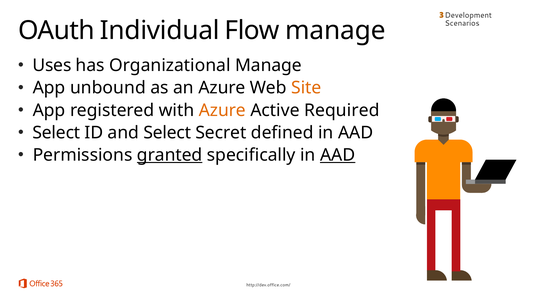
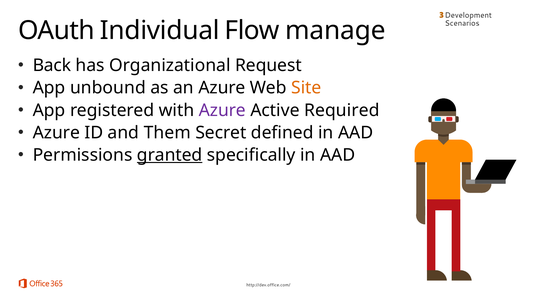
Uses: Uses -> Back (52, 66)
Organizational Manage: Manage -> Request (268, 66)
Azure colour: orange -> purple (222, 110)
Select: Select -> Azure (56, 133)
and Select: Select -> Them (167, 133)
AAD underline: present -> none (338, 155)
